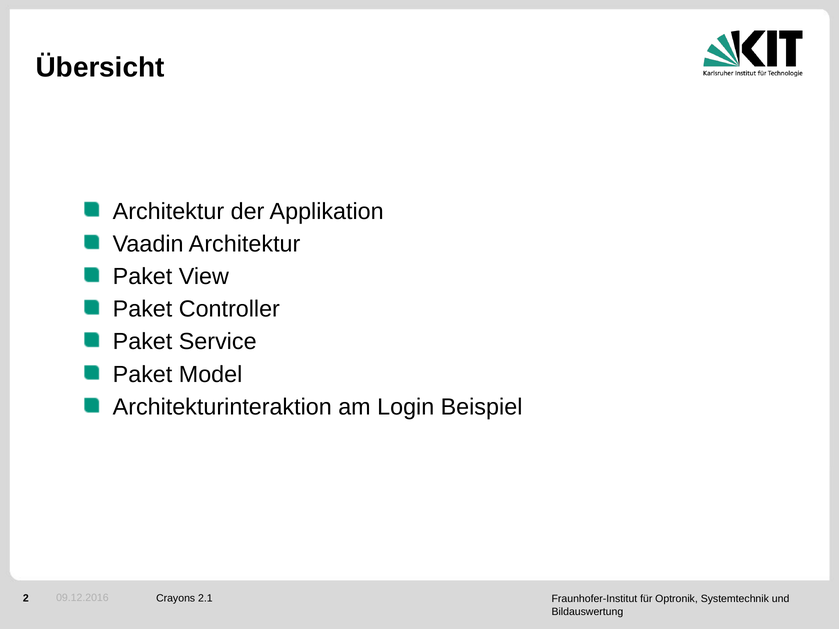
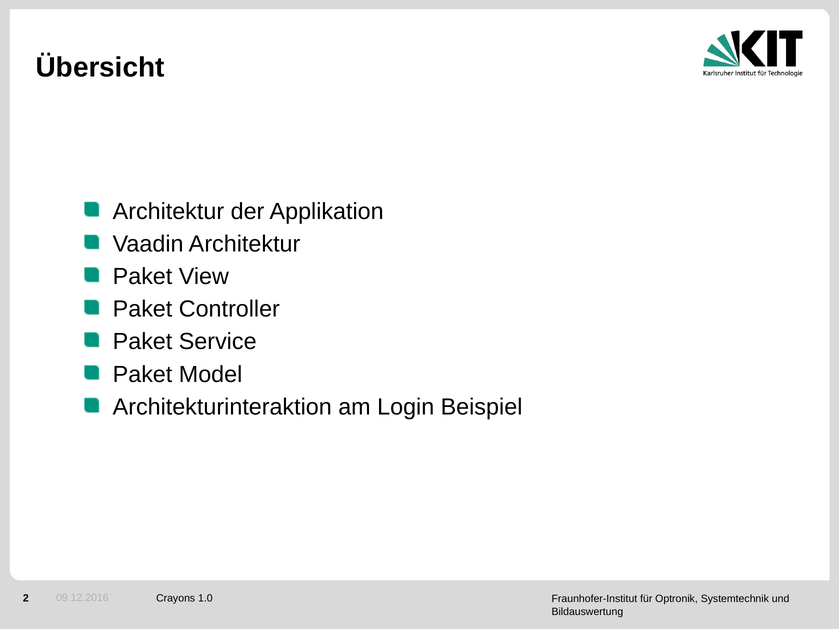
2.1: 2.1 -> 1.0 (205, 598)
